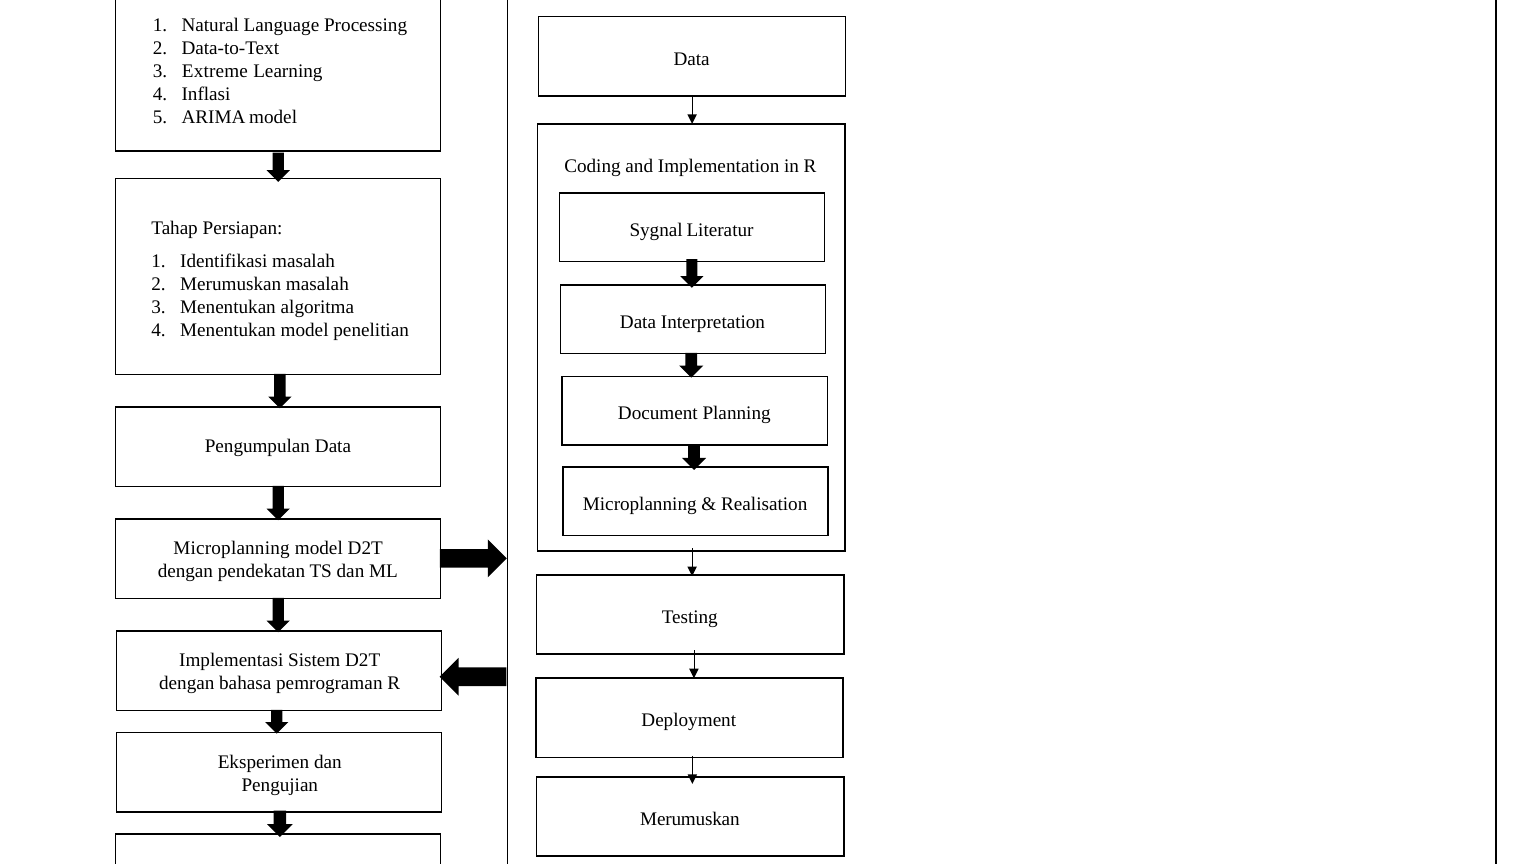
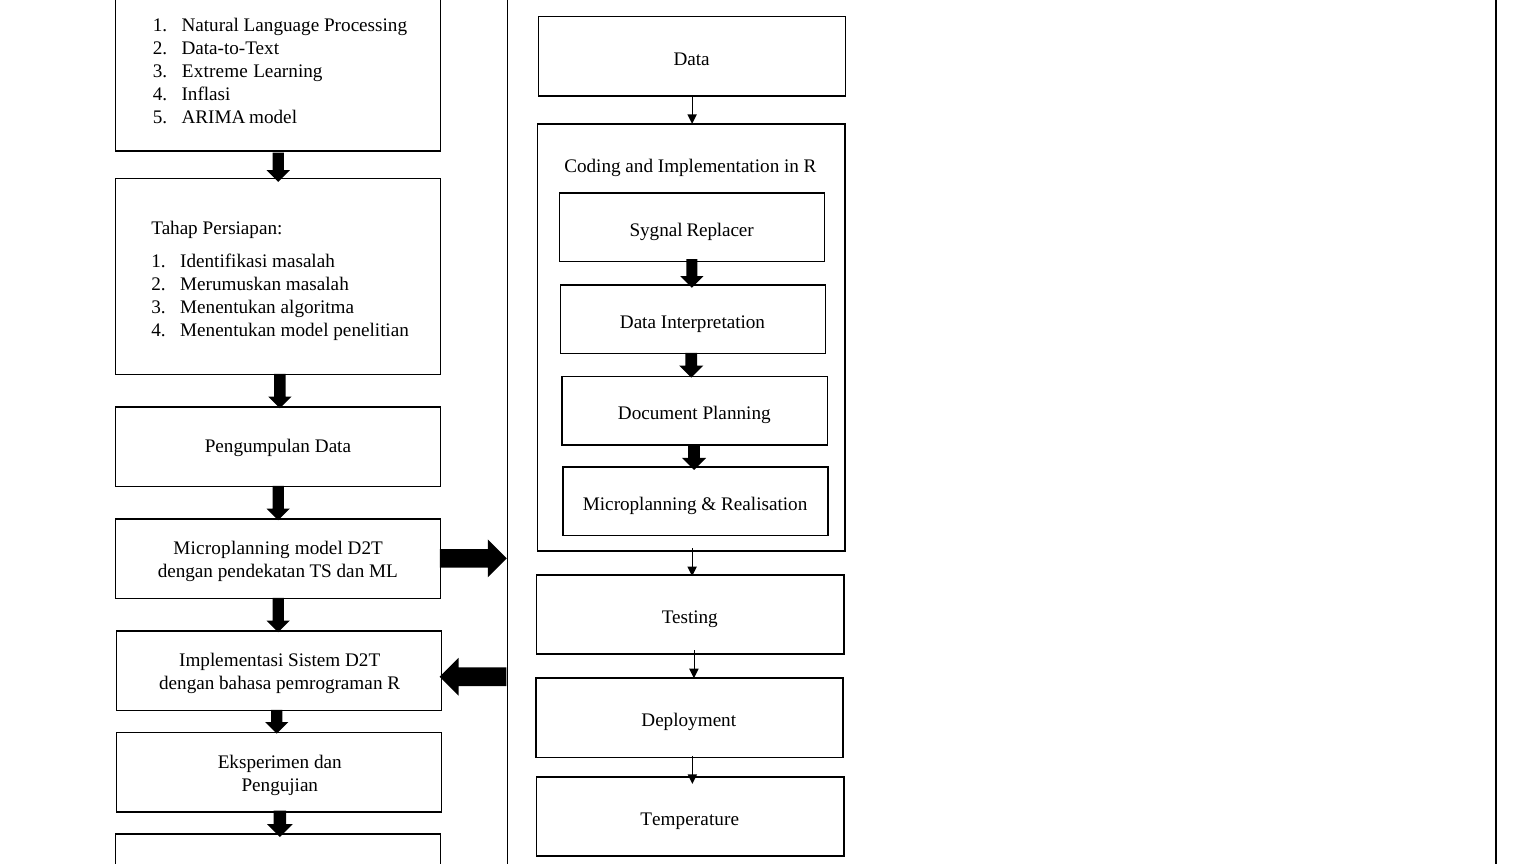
Sygnal Literatur: Literatur -> Replacer (720, 230)
Merumuskan: Merumuskan -> Temperature (690, 819)
